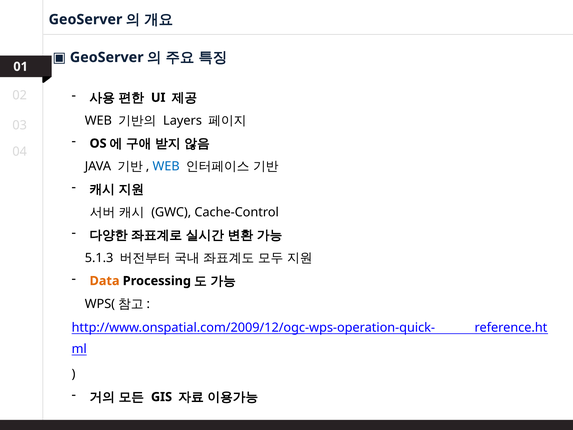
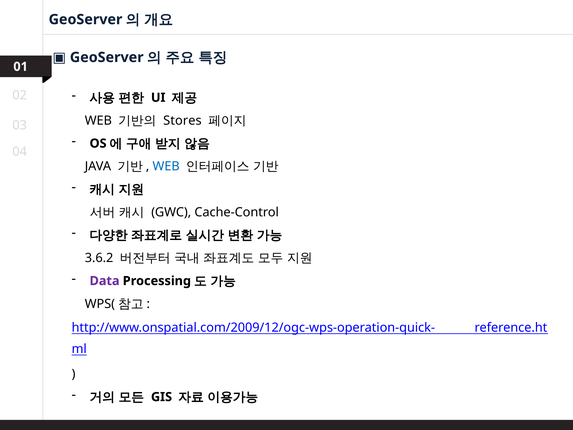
Layers: Layers -> Stores (182, 120)
5.1.3: 5.1.3 -> 3.6.2 (99, 258)
Data colour: orange -> purple (105, 281)
